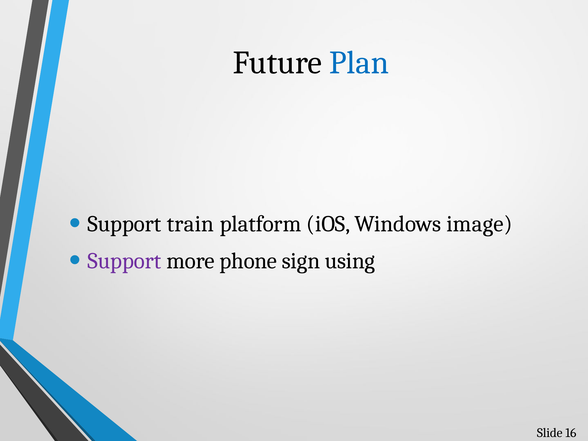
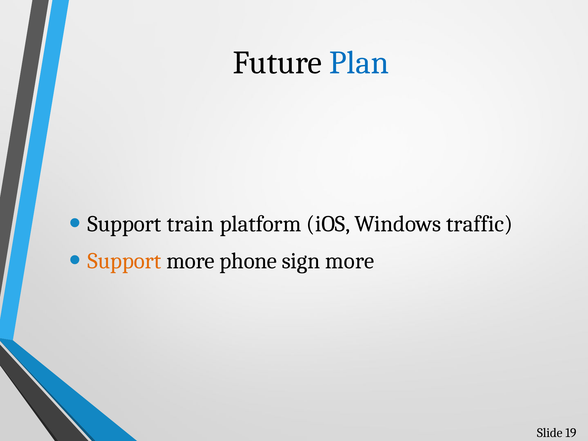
image: image -> traffic (480, 224)
Support colour: purple -> orange (124, 261)
sign using: using -> more (350, 261)
16: 16 -> 19 (571, 433)
